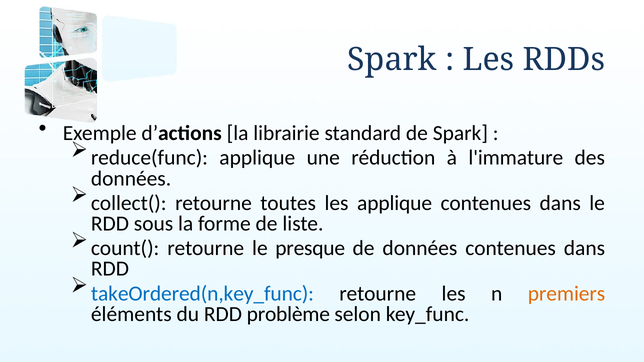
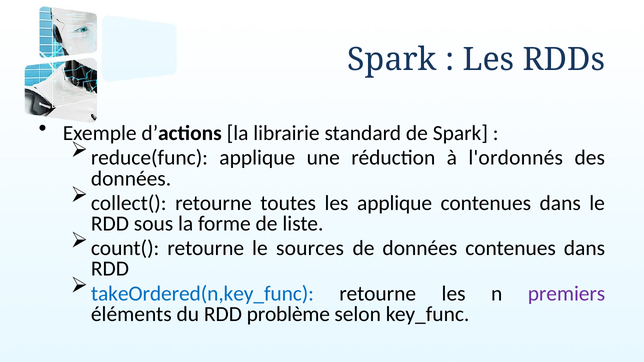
l'immature: l'immature -> l'ordonnés (516, 158)
presque: presque -> sources (310, 248)
premiers colour: orange -> purple (567, 294)
